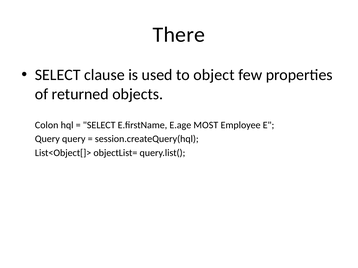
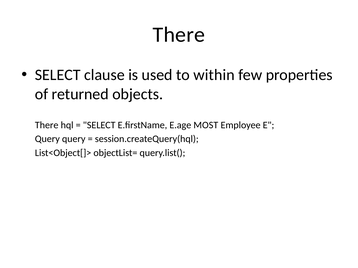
object: object -> within (214, 75)
Colon: Colon -> There (47, 125)
